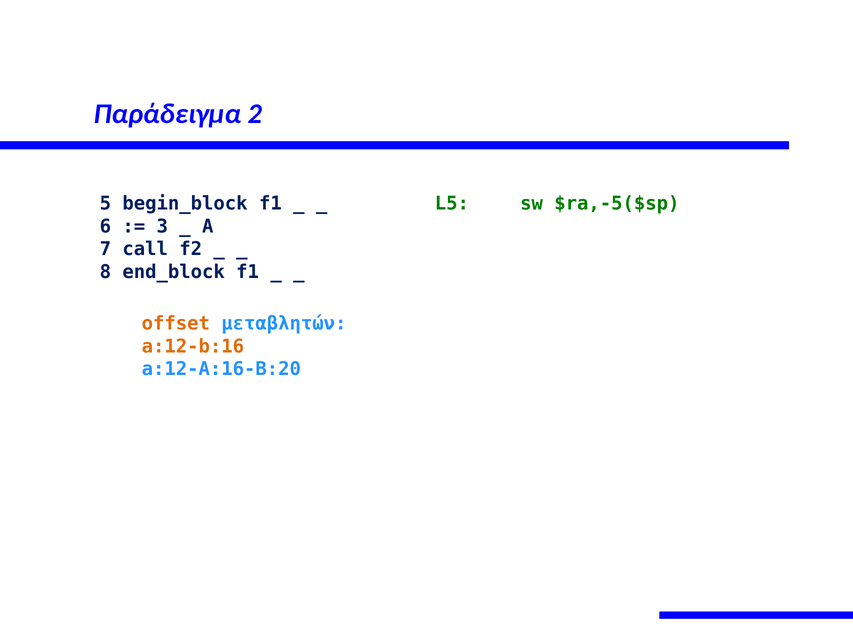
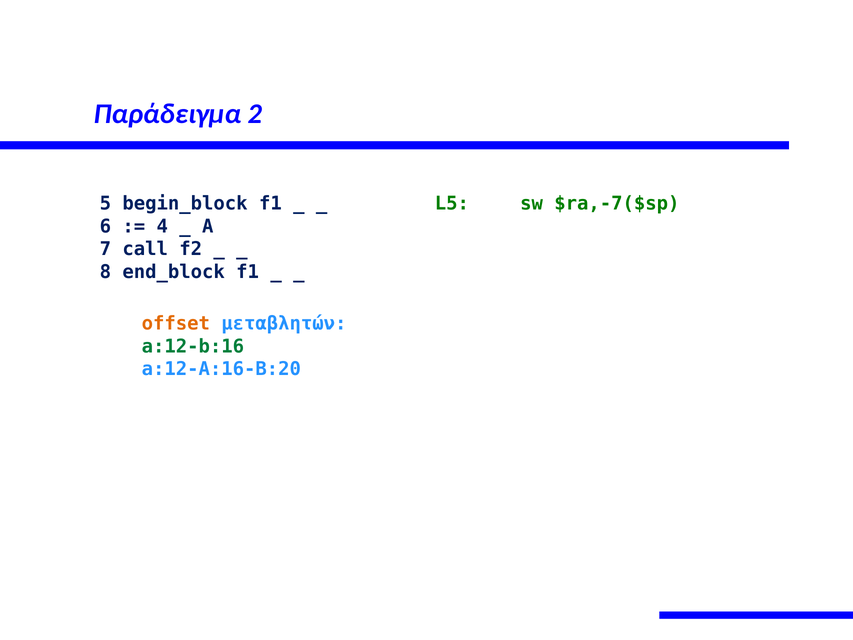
$ra,-5($sp: $ra,-5($sp -> $ra,-7($sp (617, 203)
3: 3 -> 4 (162, 226)
a:12-b:16 colour: orange -> green (193, 346)
